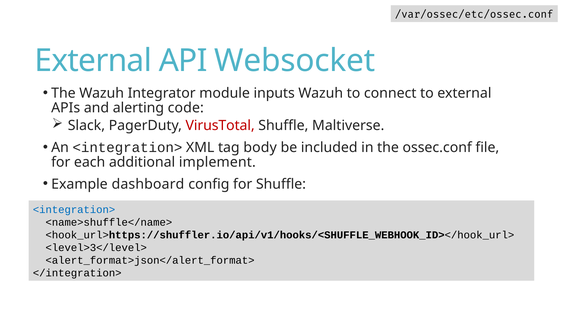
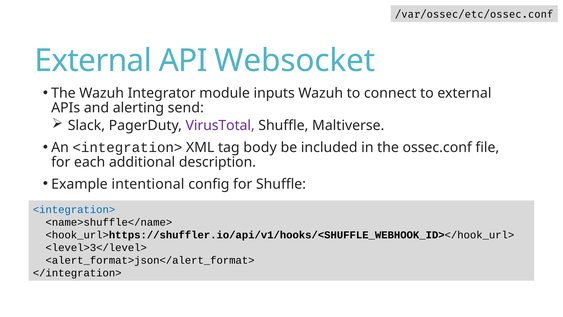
code: code -> send (186, 108)
VirusTotal colour: red -> purple (220, 126)
implement: implement -> description (217, 162)
dashboard: dashboard -> intentional (148, 184)
